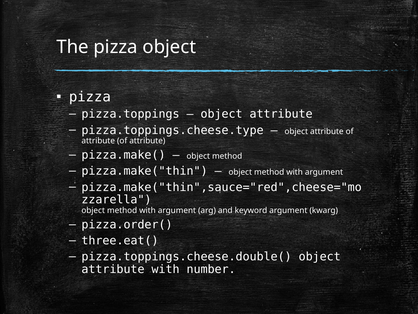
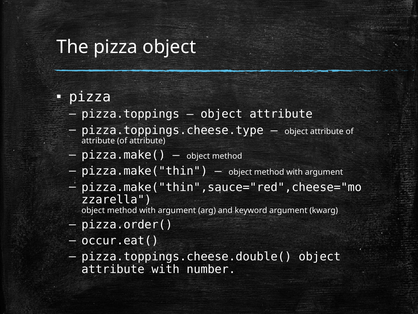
three.eat(: three.eat( -> occur.eat( (120, 240)
